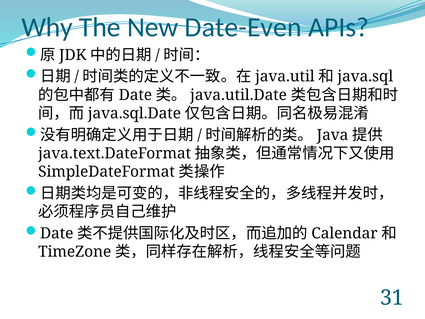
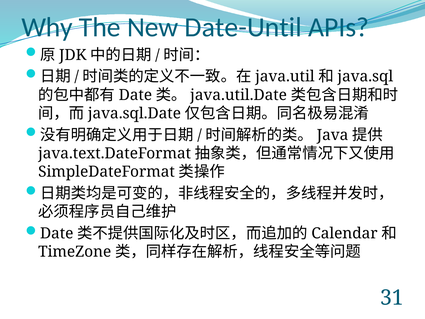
Date-Even: Date-Even -> Date-Until (243, 27)
